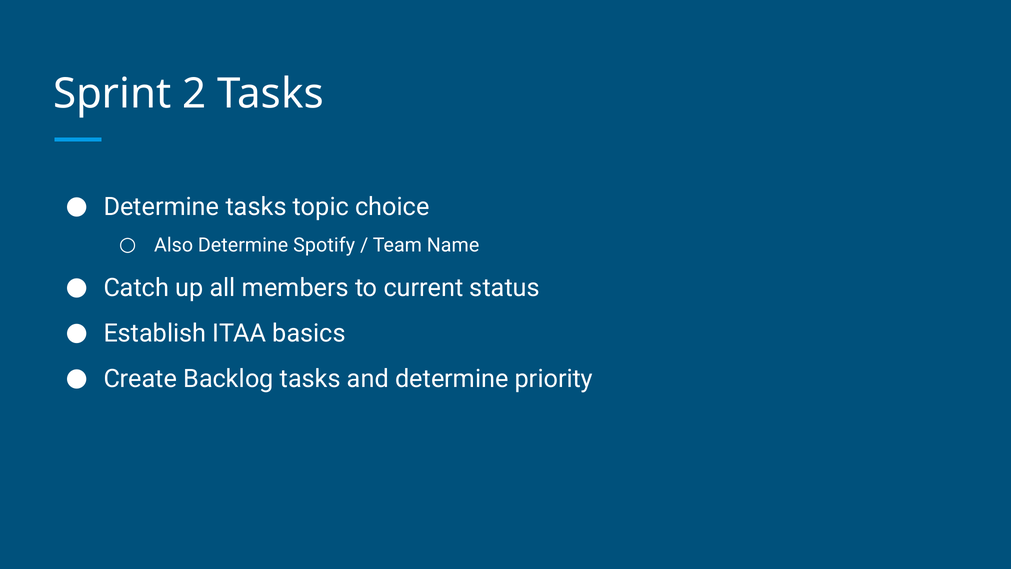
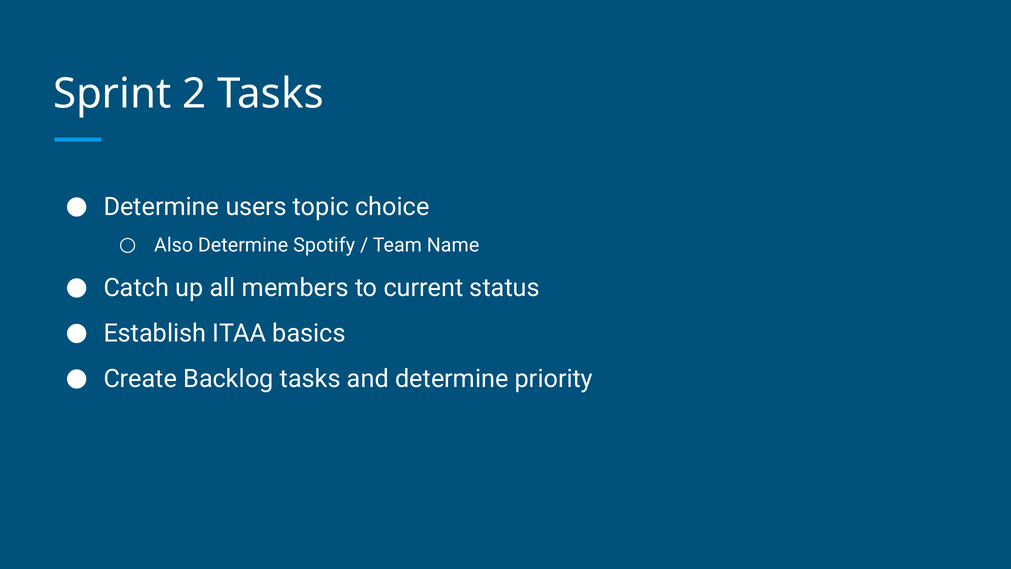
Determine tasks: tasks -> users (256, 207)
